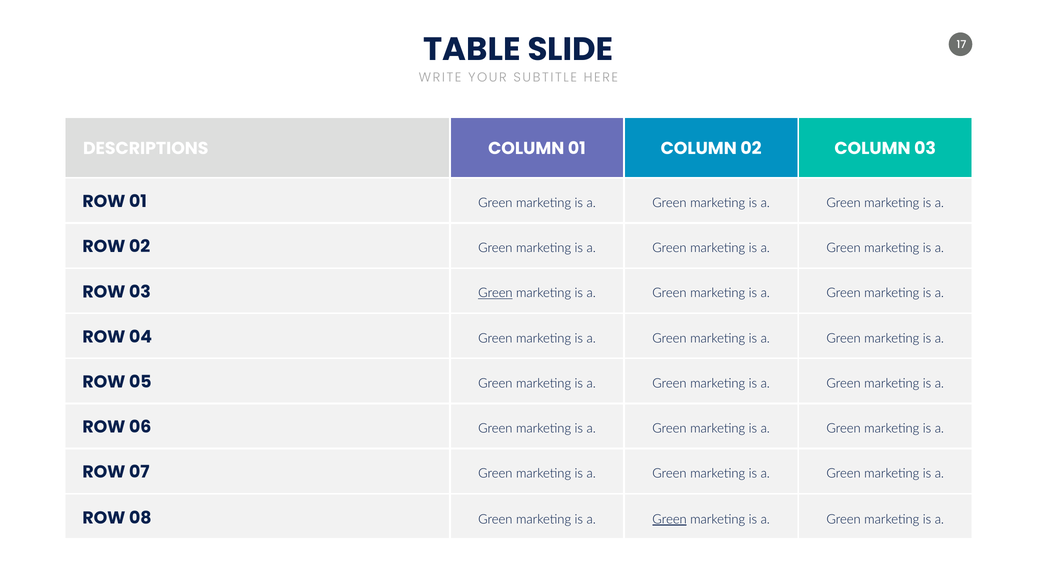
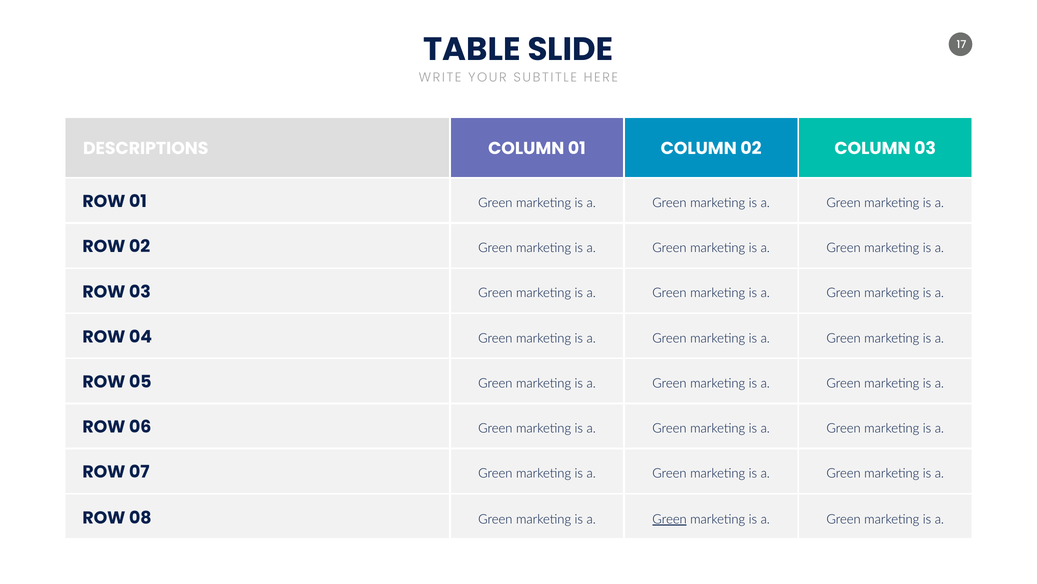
Green underline: present -> none (495, 293)
